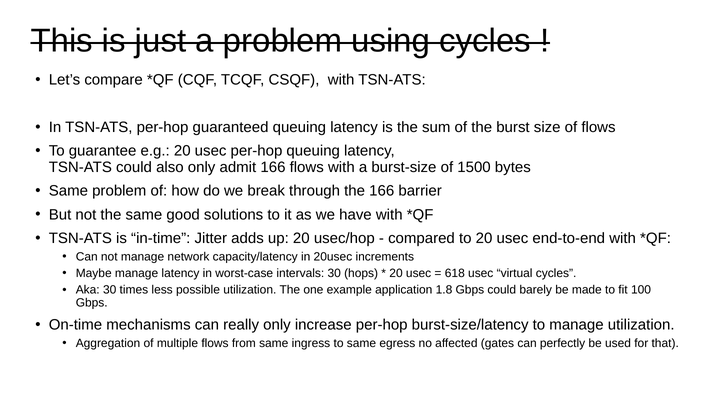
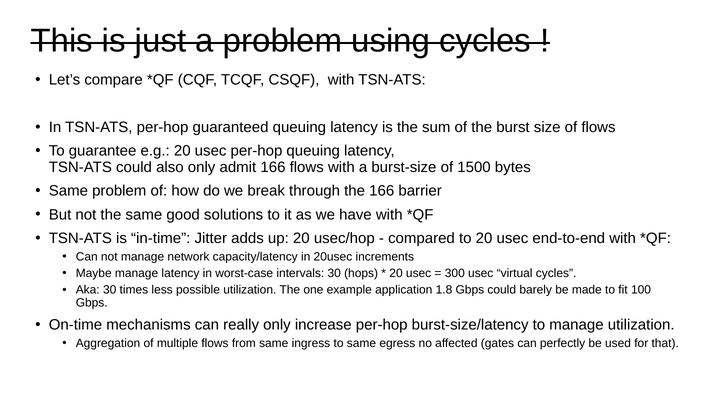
618: 618 -> 300 (455, 273)
